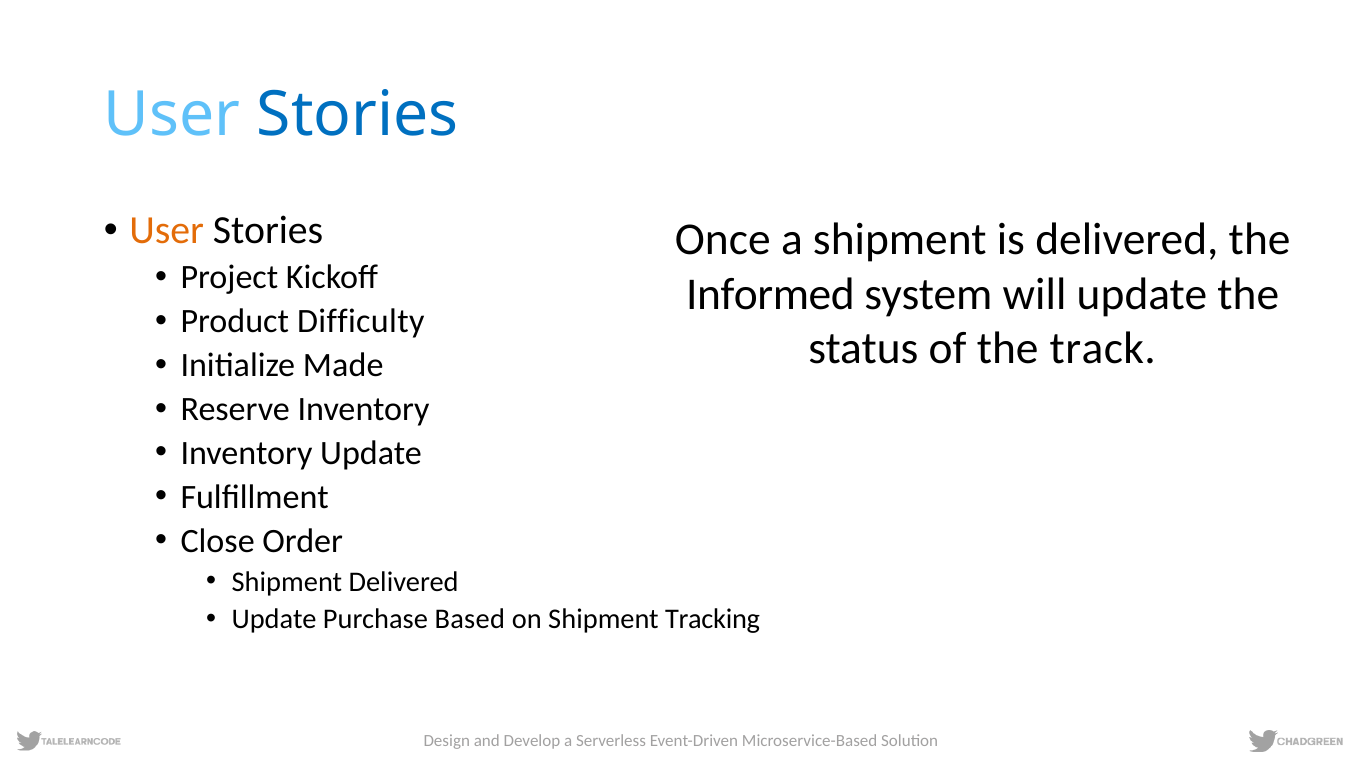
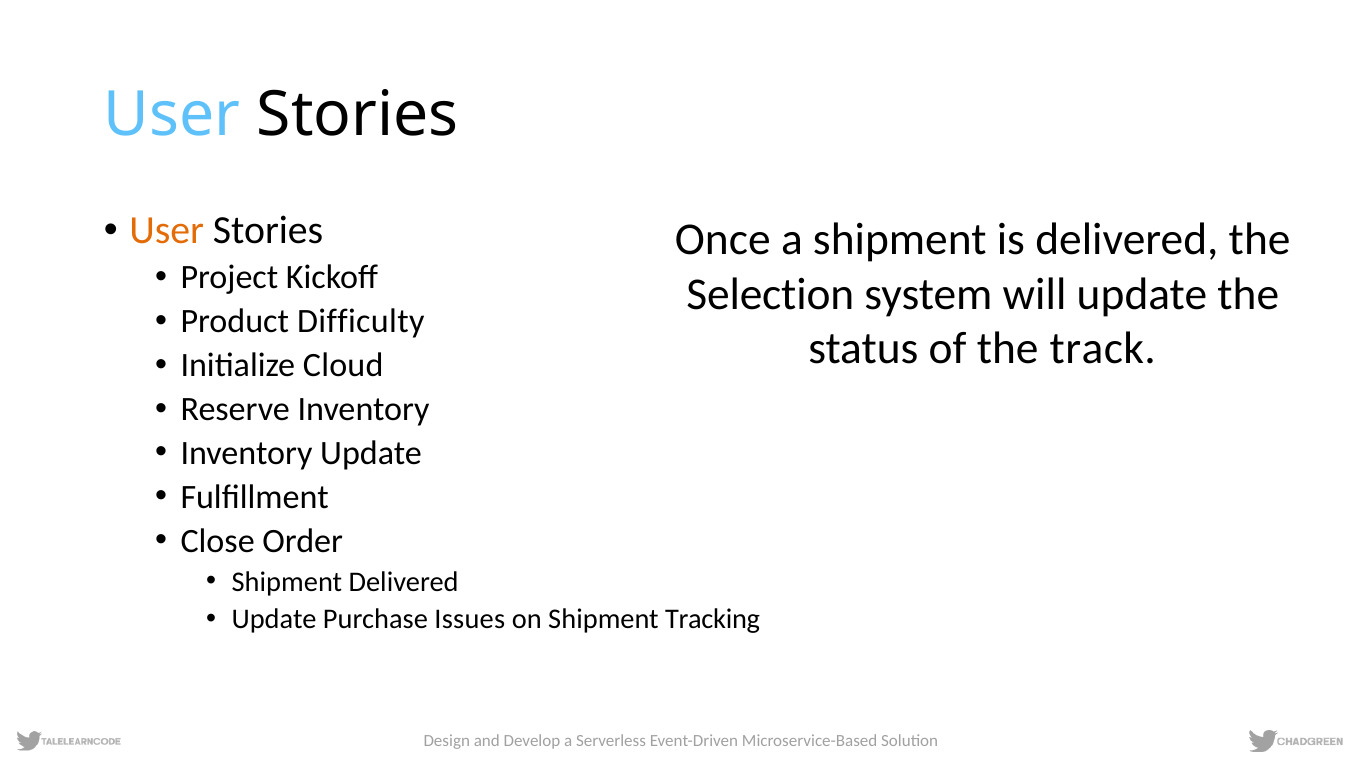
Stories colour: blue -> black (358, 114)
Informed: Informed -> Selection (770, 294)
Made: Made -> Cloud (343, 365)
Based: Based -> Issues (470, 619)
